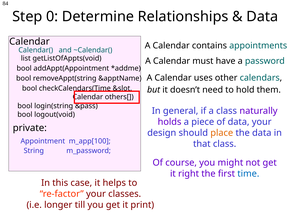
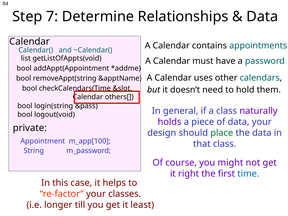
0: 0 -> 7 (52, 17)
place colour: orange -> green (222, 133)
print: print -> least (142, 205)
